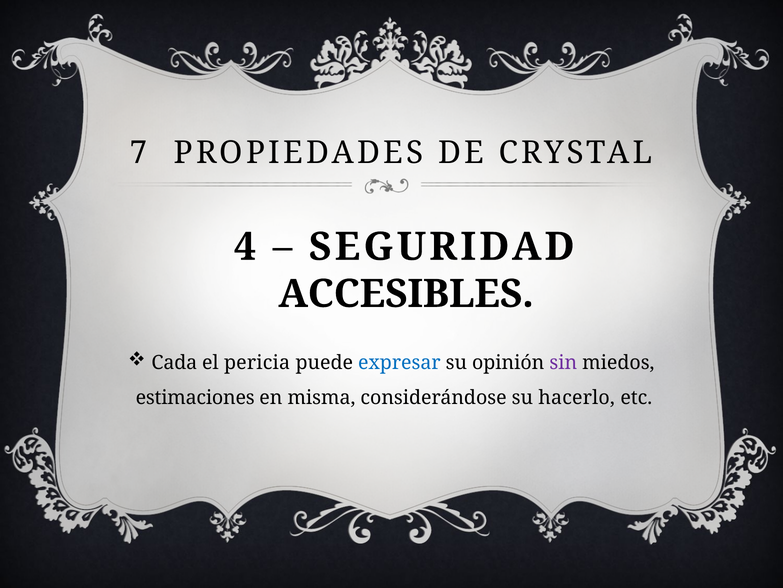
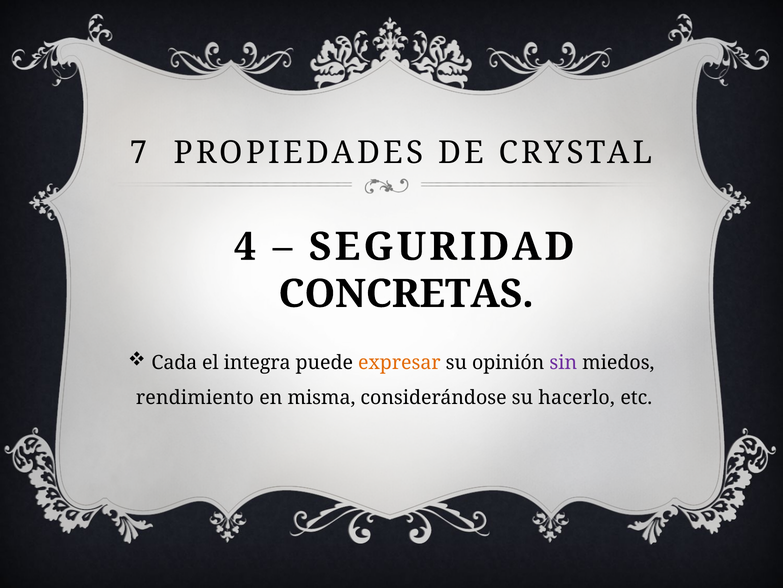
ACCESIBLES: ACCESIBLES -> CONCRETAS (406, 294)
pericia: pericia -> integra (257, 362)
expresar colour: blue -> orange (399, 362)
estimaciones: estimaciones -> rendimiento (195, 397)
